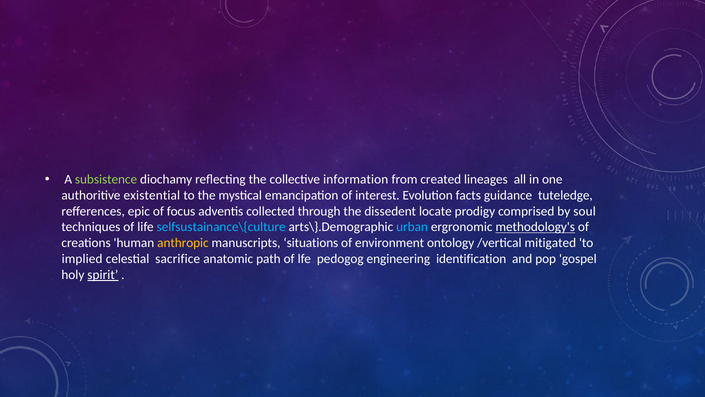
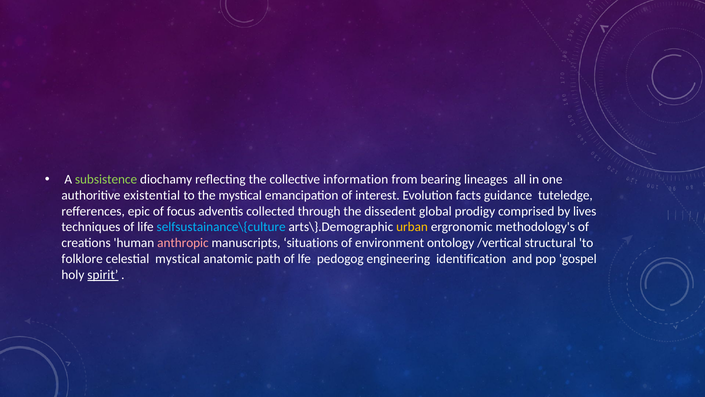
created: created -> bearing (441, 179)
locate: locate -> global (435, 211)
soul: soul -> lives (585, 211)
urban colour: light blue -> yellow (412, 227)
methodology's underline: present -> none (535, 227)
anthropic colour: yellow -> pink (183, 243)
mitigated: mitigated -> structural (550, 243)
implied: implied -> folklore (82, 259)
celestial sacrifice: sacrifice -> mystical (178, 259)
